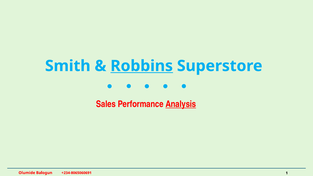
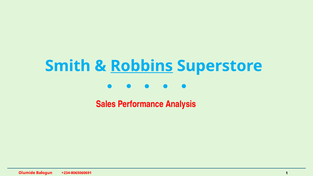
Analysis underline: present -> none (181, 104)
